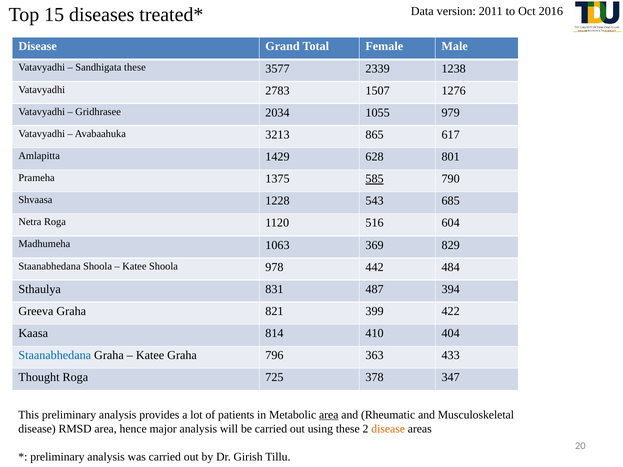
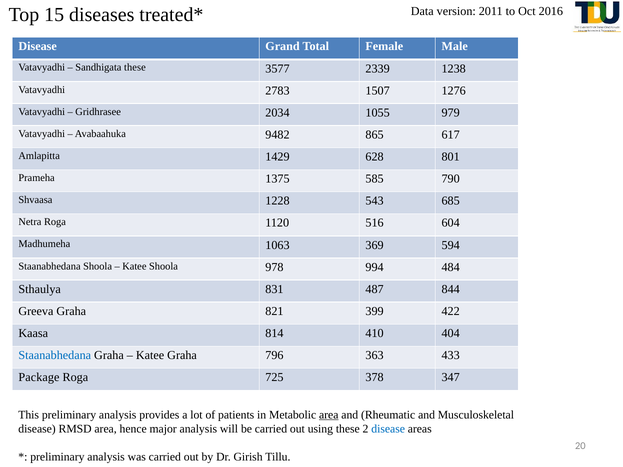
3213: 3213 -> 9482 (277, 135)
585 underline: present -> none (375, 179)
829: 829 -> 594 (451, 245)
442: 442 -> 994 (375, 267)
394: 394 -> 844 (451, 289)
Thought: Thought -> Package (39, 378)
disease colour: orange -> blue (388, 429)
